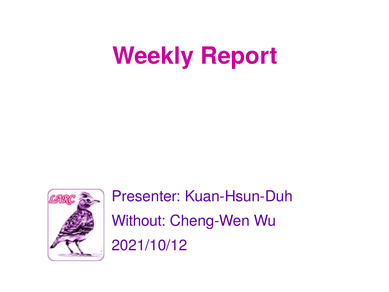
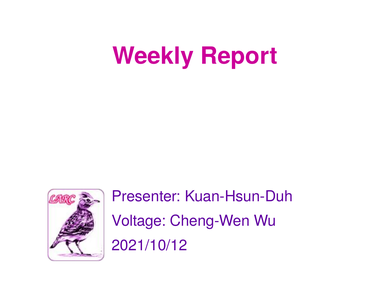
Without: Without -> Voltage (139, 221)
